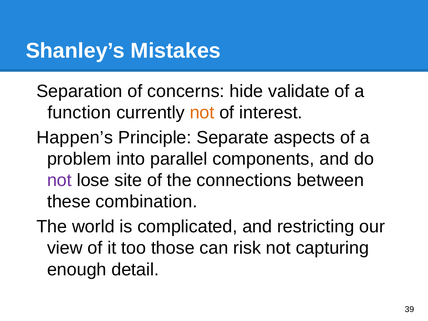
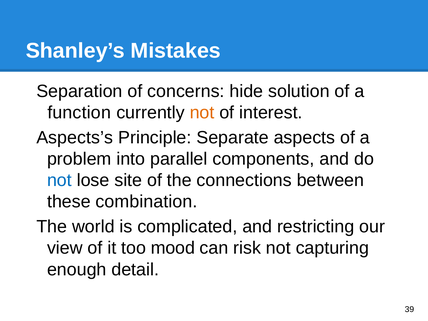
validate: validate -> solution (299, 91)
Happen’s: Happen’s -> Aspects’s (75, 137)
not colour: purple -> blue (59, 180)
those: those -> mood (173, 248)
